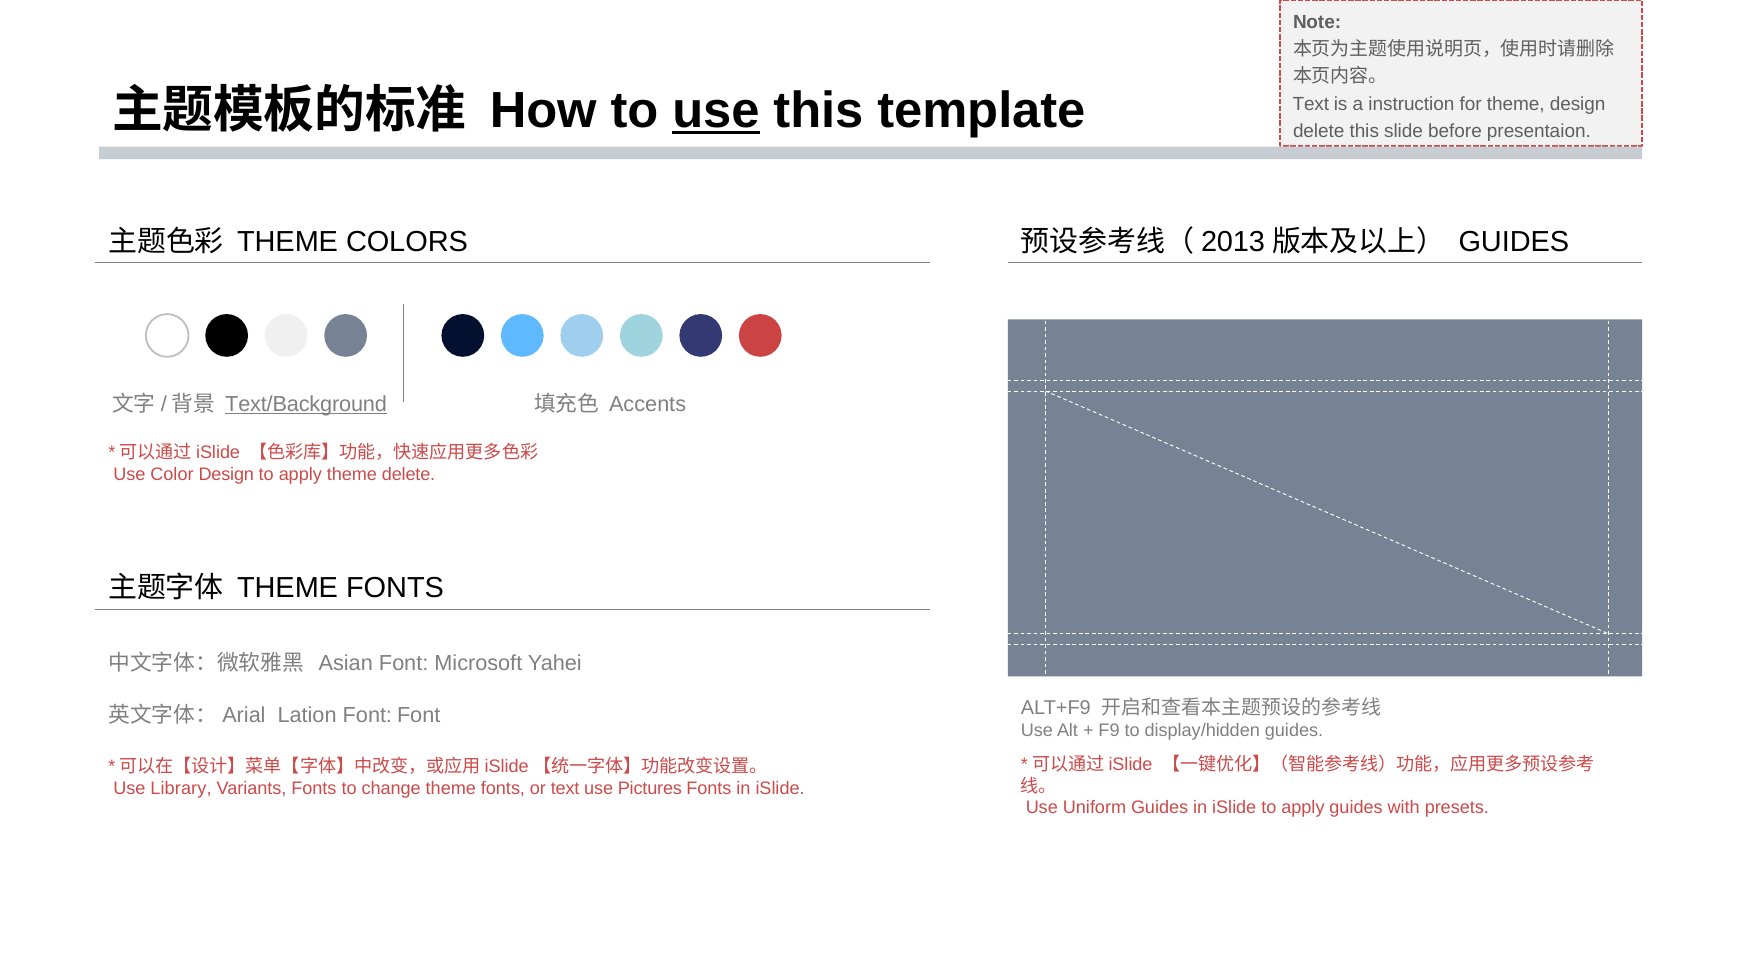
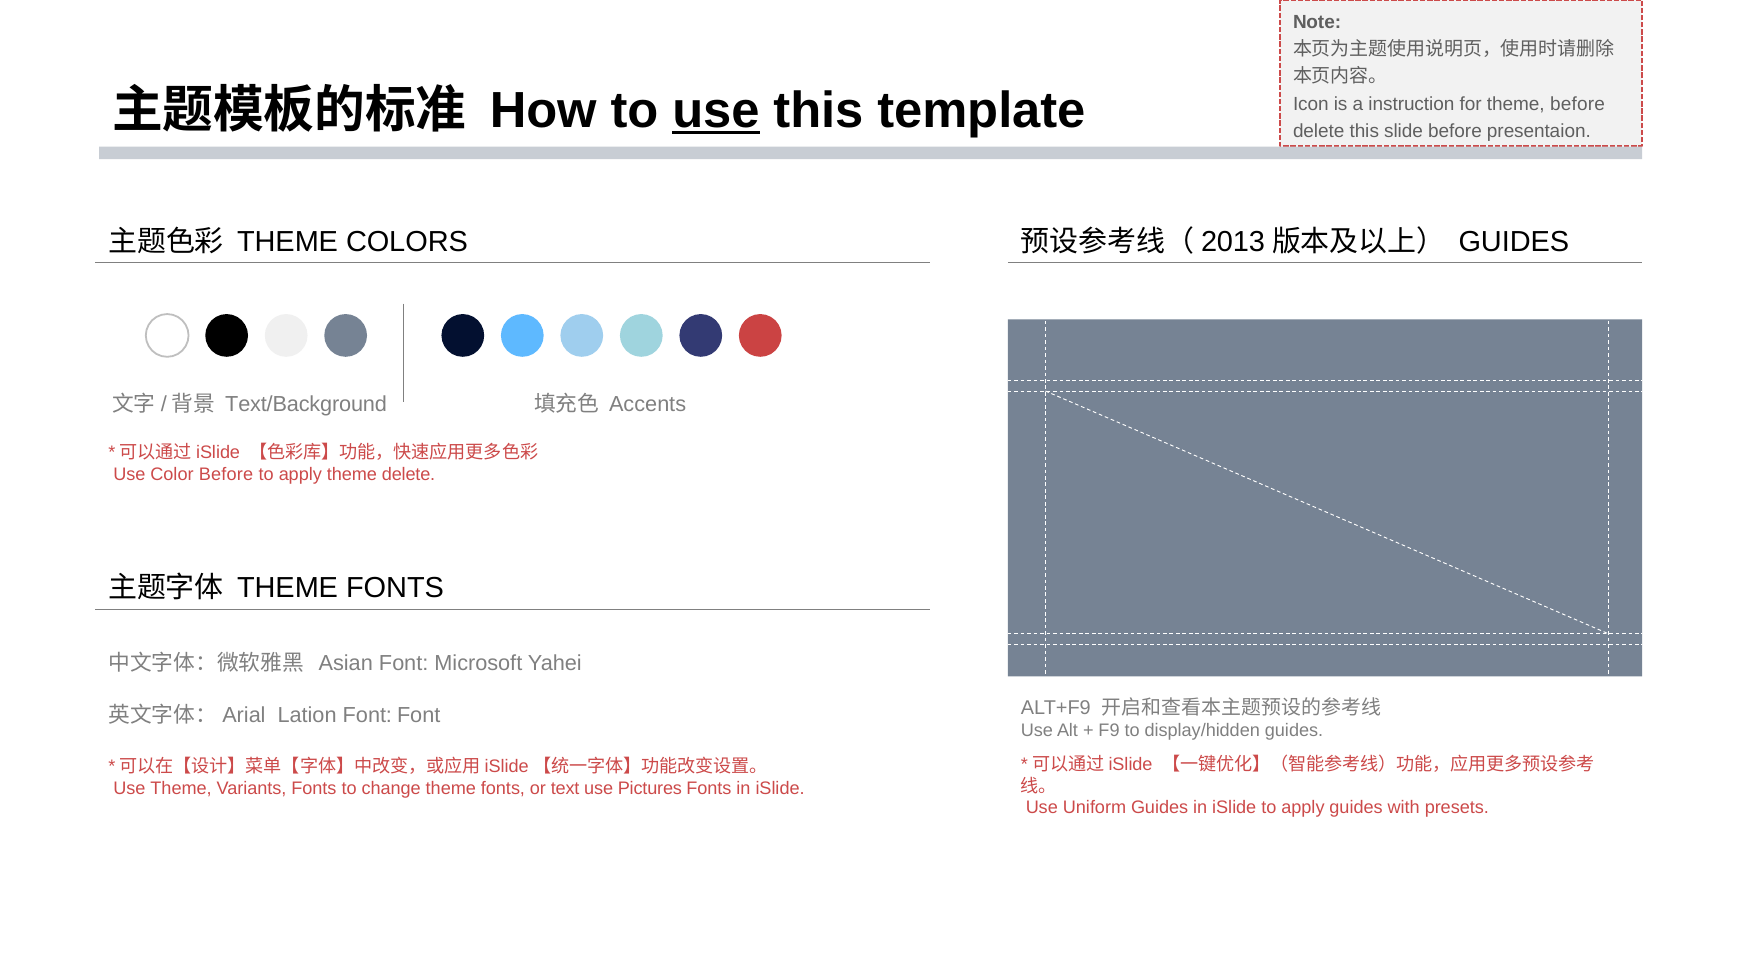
Text: Text -> Icon (1311, 104)
theme design: design -> before (1578, 104)
Text/Background underline: present -> none (306, 404)
Color Design: Design -> Before (226, 474)
Use Library: Library -> Theme (181, 788)
